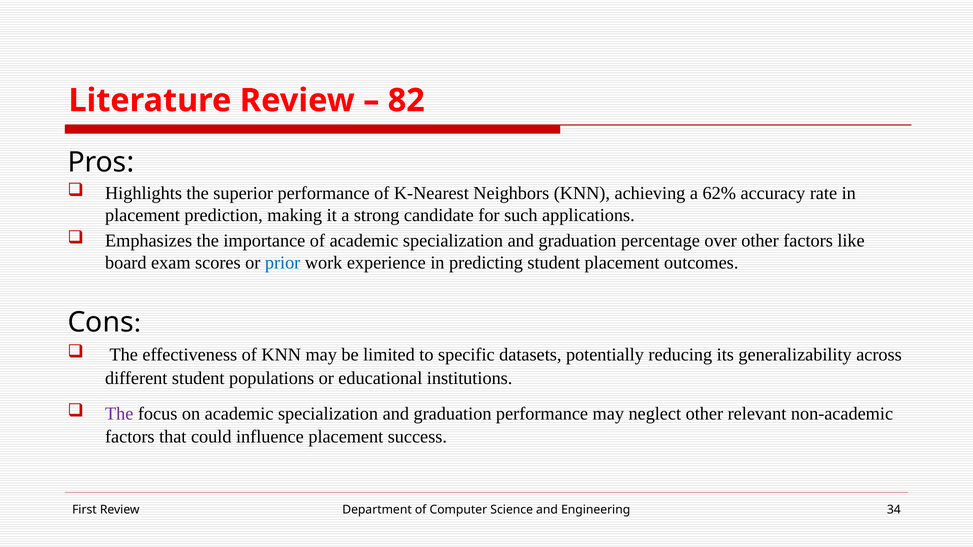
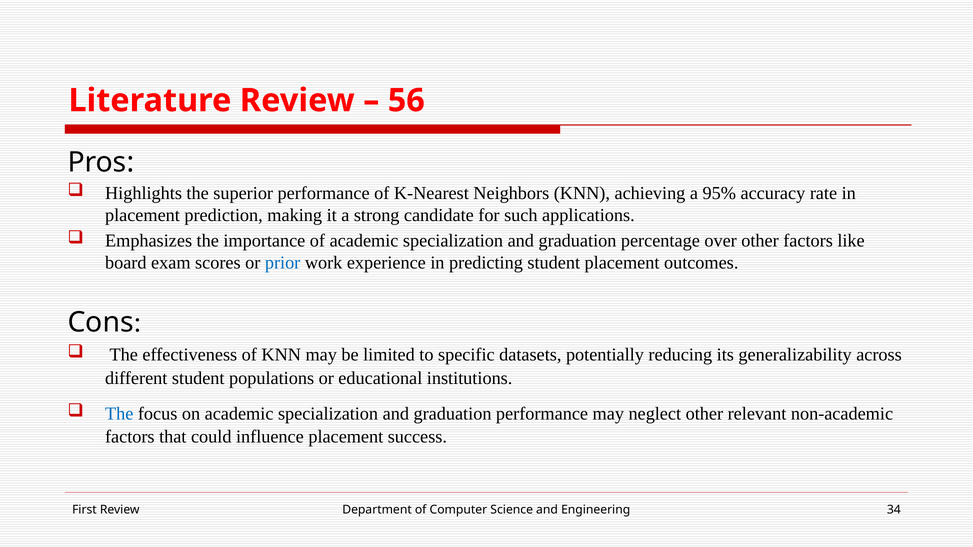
82: 82 -> 56 (406, 101)
62%: 62% -> 95% (719, 193)
The colour: purple -> blue (119, 414)
